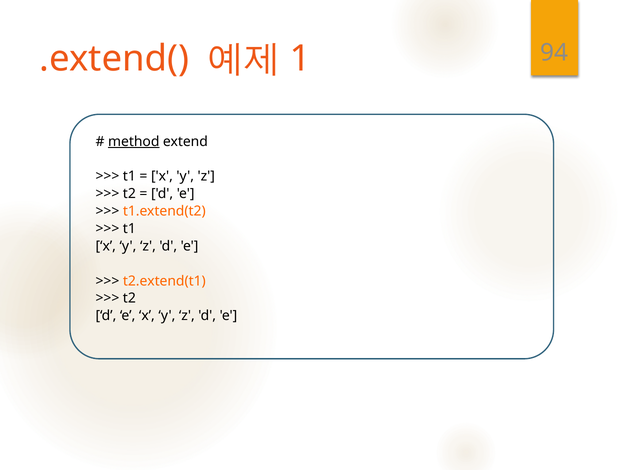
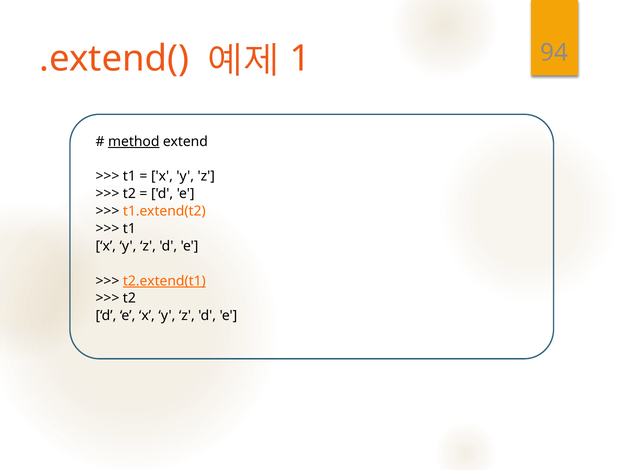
t2.extend(t1 underline: none -> present (164, 281)
